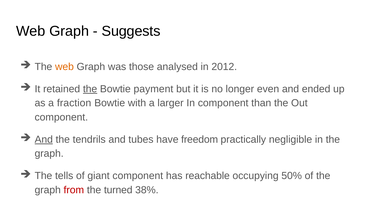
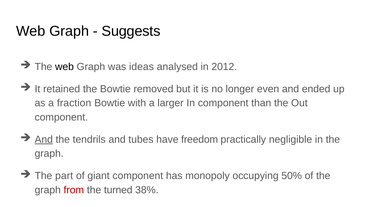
web colour: orange -> black (64, 67)
those: those -> ideas (141, 67)
the underline: present -> none (90, 89)
payment: payment -> removed (153, 89)
tells: tells -> part (64, 176)
reachable: reachable -> monopoly (207, 176)
